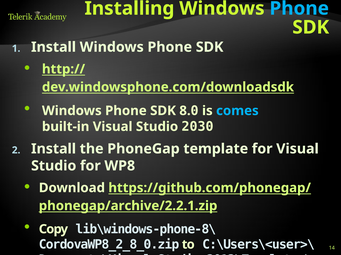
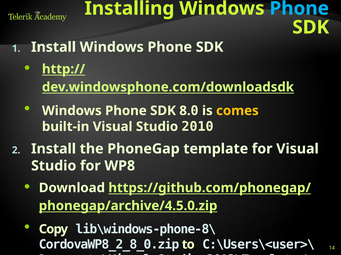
comes colour: light blue -> yellow (237, 111)
2030: 2030 -> 2010 (198, 127)
phonegap/archive/2.2.1.zip: phonegap/archive/2.2.1.zip -> phonegap/archive/4.5.0.zip (128, 206)
